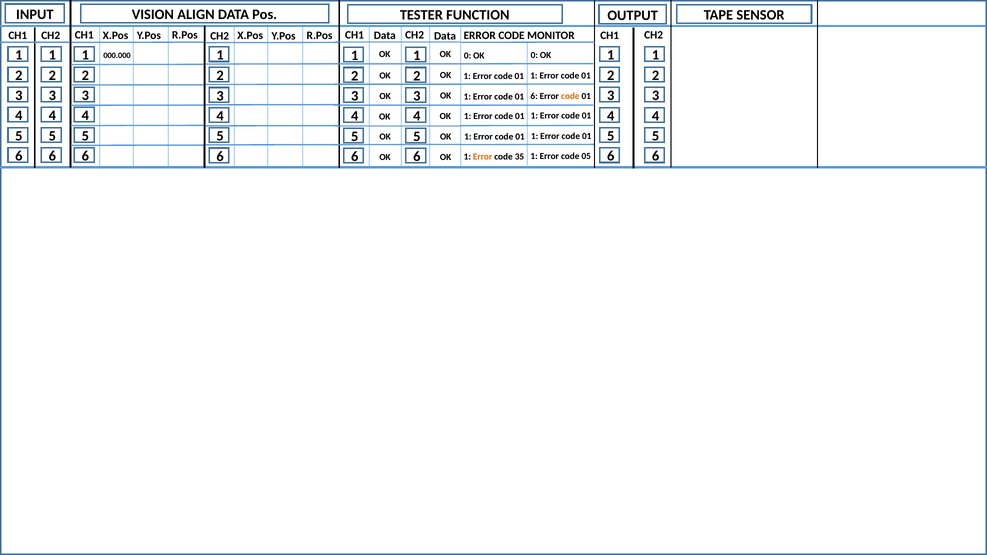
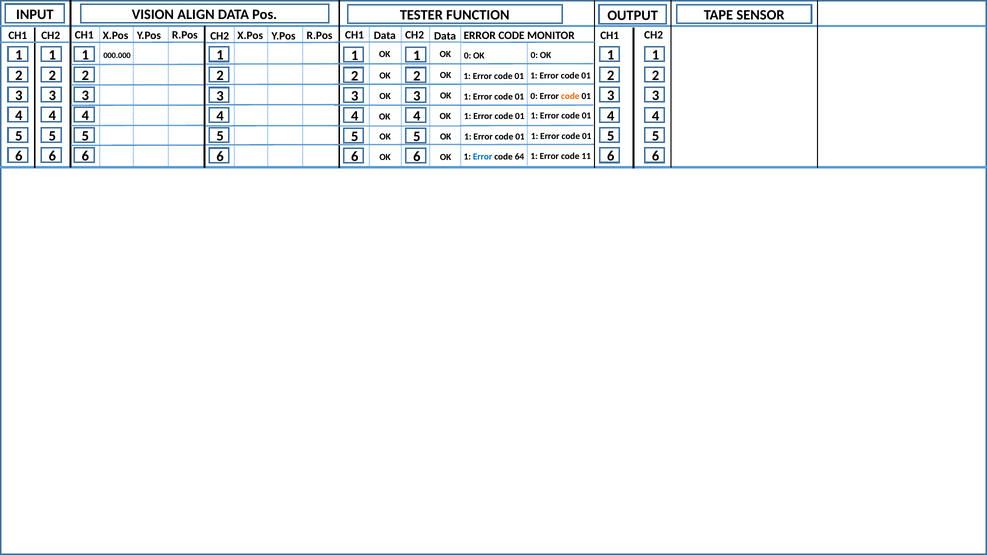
6: 6 -> 0 (534, 96)
05: 05 -> 11 (586, 156)
Error colour: orange -> blue (483, 157)
35: 35 -> 64 (519, 157)
